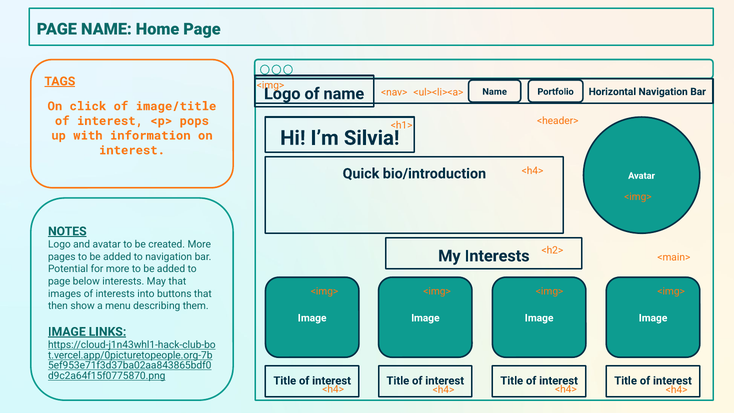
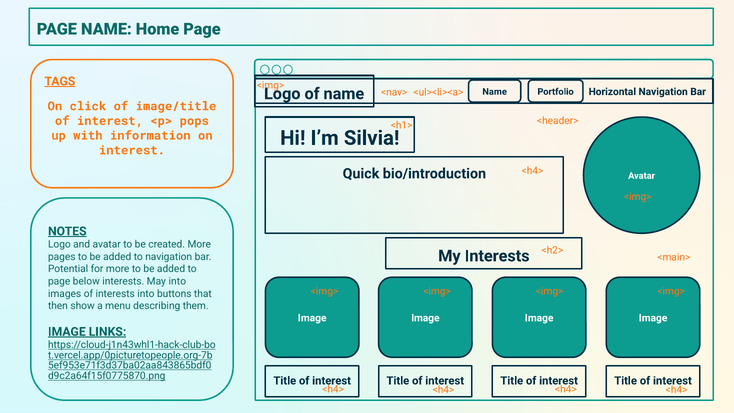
May that: that -> into (177, 281)
